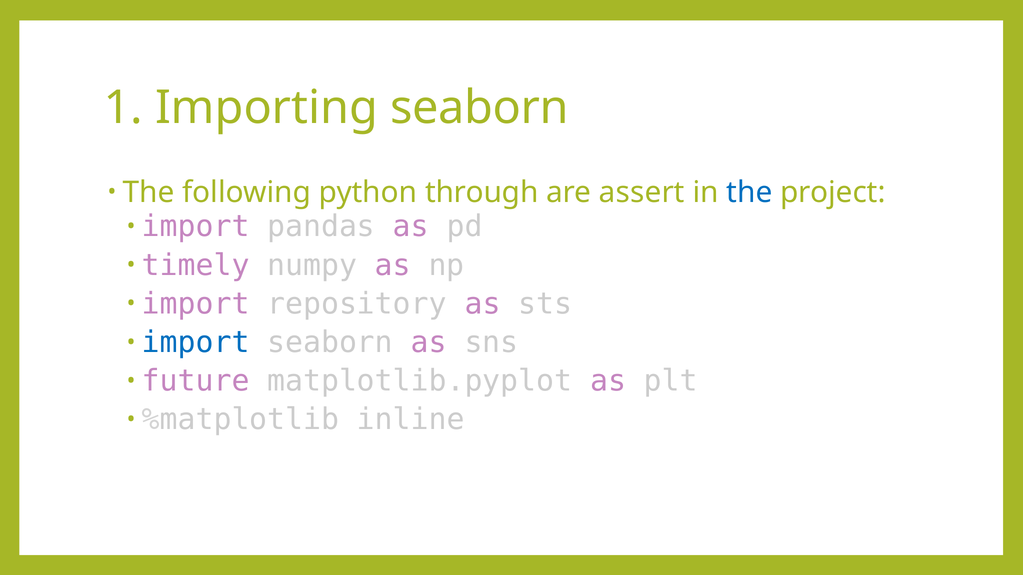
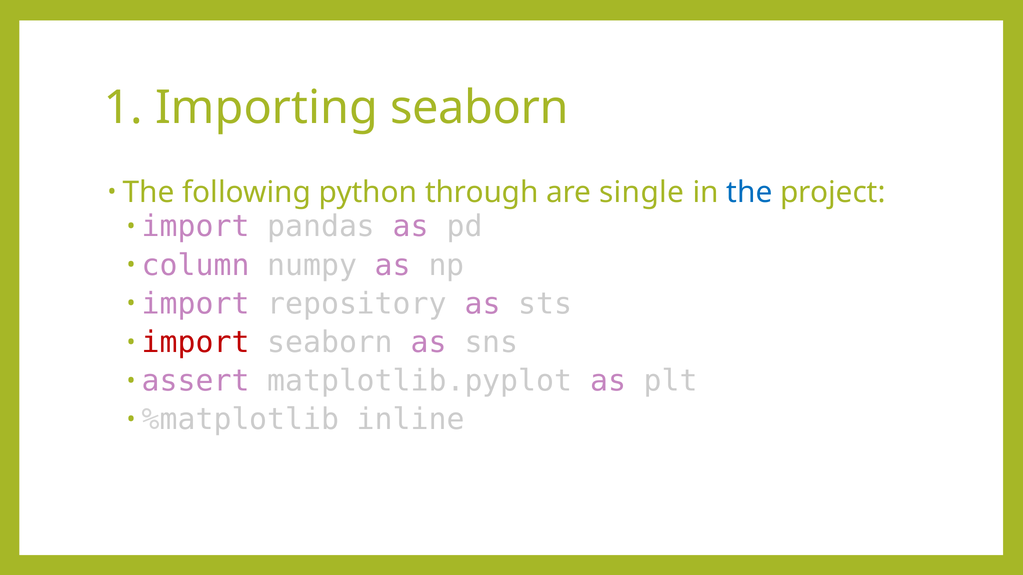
assert: assert -> single (642, 192)
timely: timely -> column (196, 265)
import colour: blue -> red (196, 343)
future: future -> assert (196, 381)
